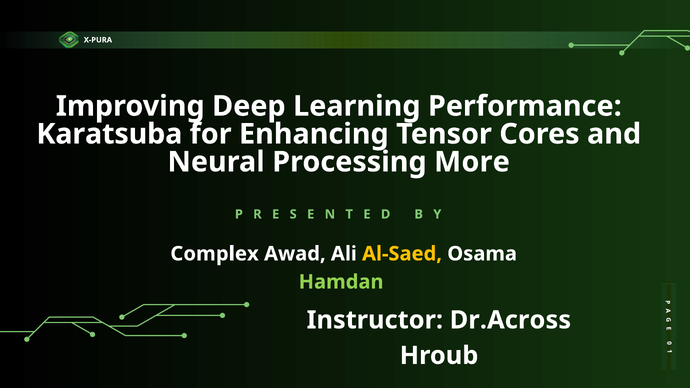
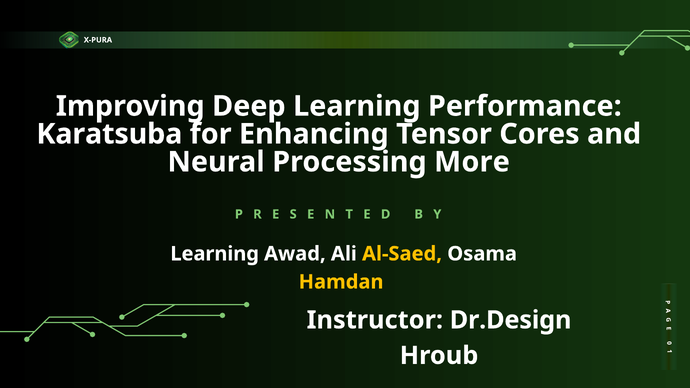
Complex: Complex -> Learning (215, 254)
Hamdan colour: light green -> yellow (341, 282)
Dr.Across: Dr.Across -> Dr.Design (511, 320)
